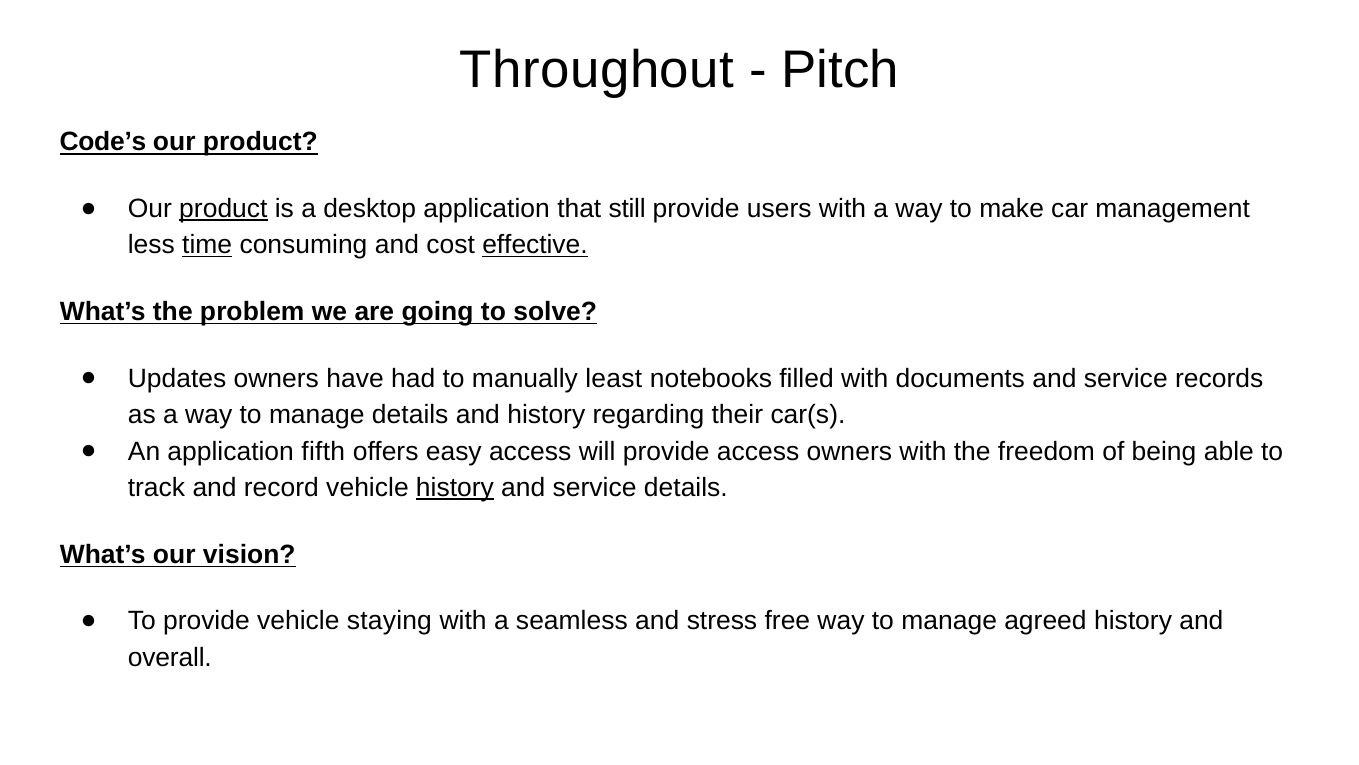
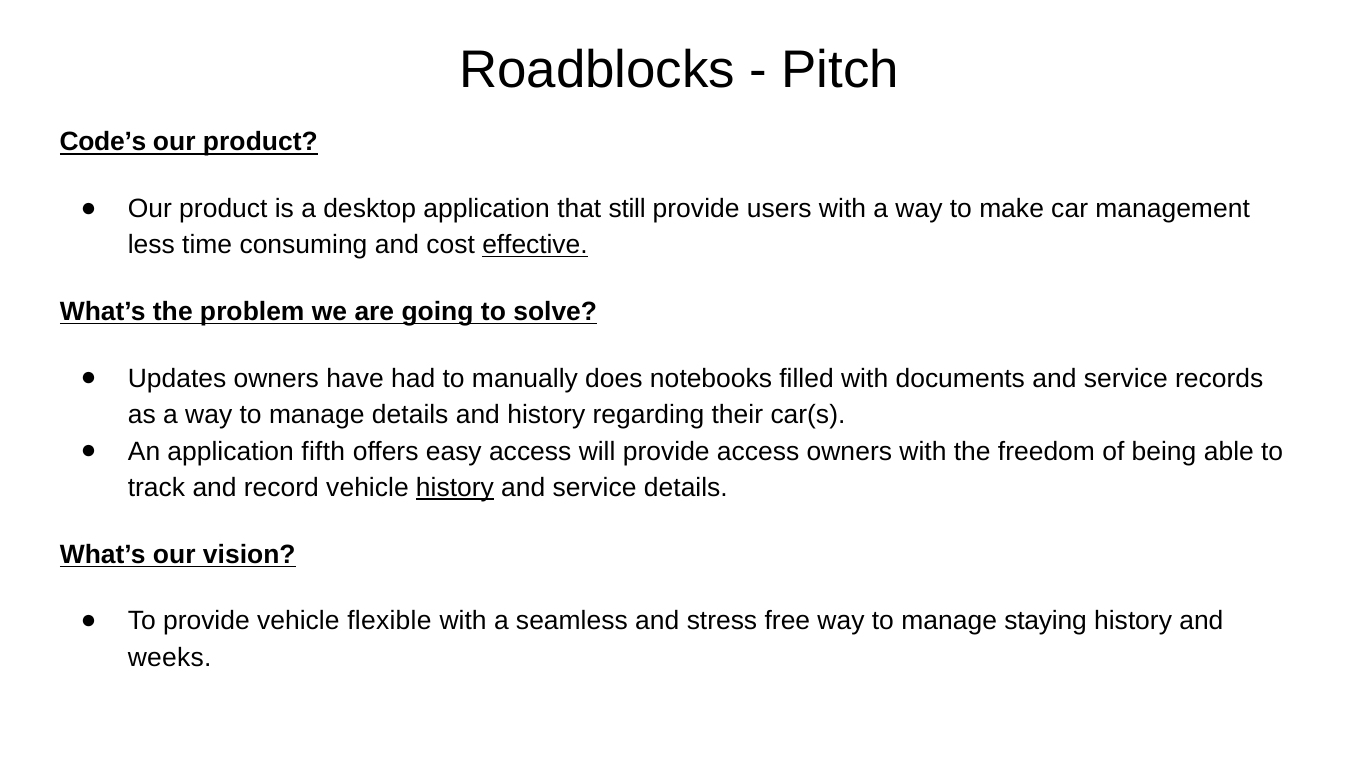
Throughout: Throughout -> Roadblocks (597, 70)
product underline: present -> none (223, 209)
time underline: present -> none (207, 245)
least: least -> does (614, 378)
staying: staying -> flexible (389, 621)
agreed: agreed -> staying (1046, 621)
overall: overall -> weeks (170, 657)
